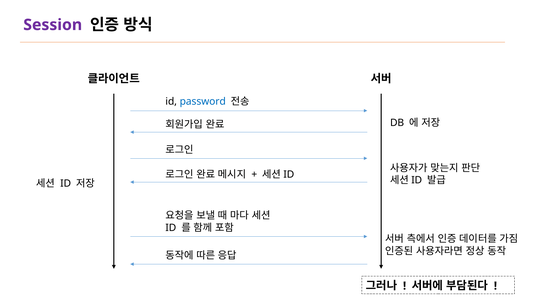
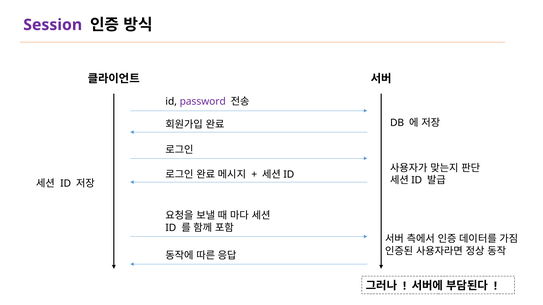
password colour: blue -> purple (203, 102)
